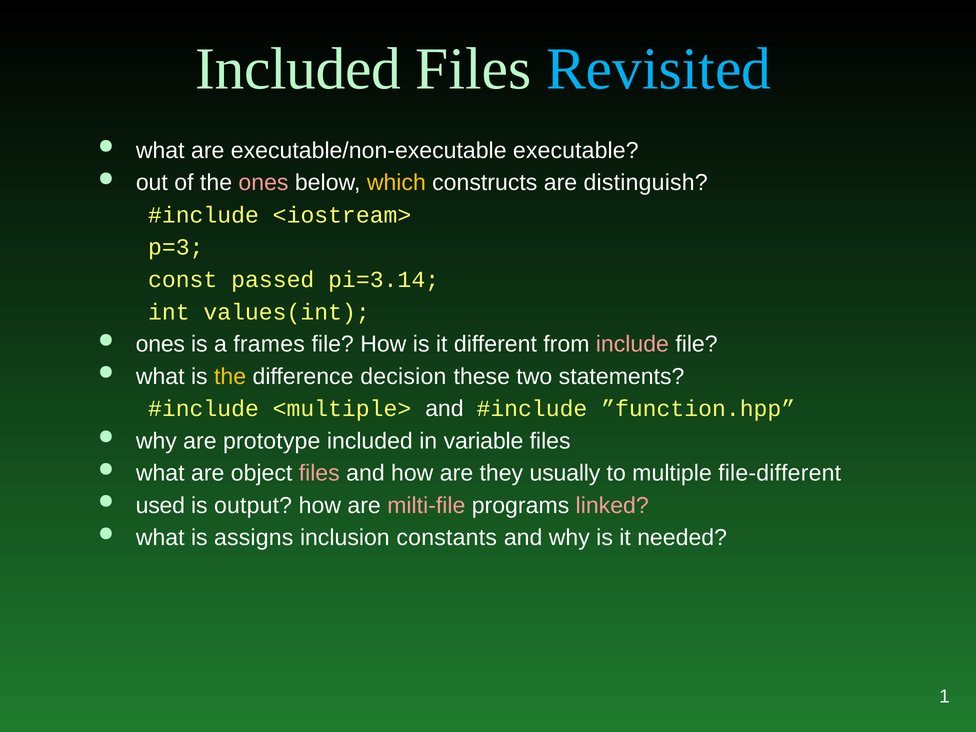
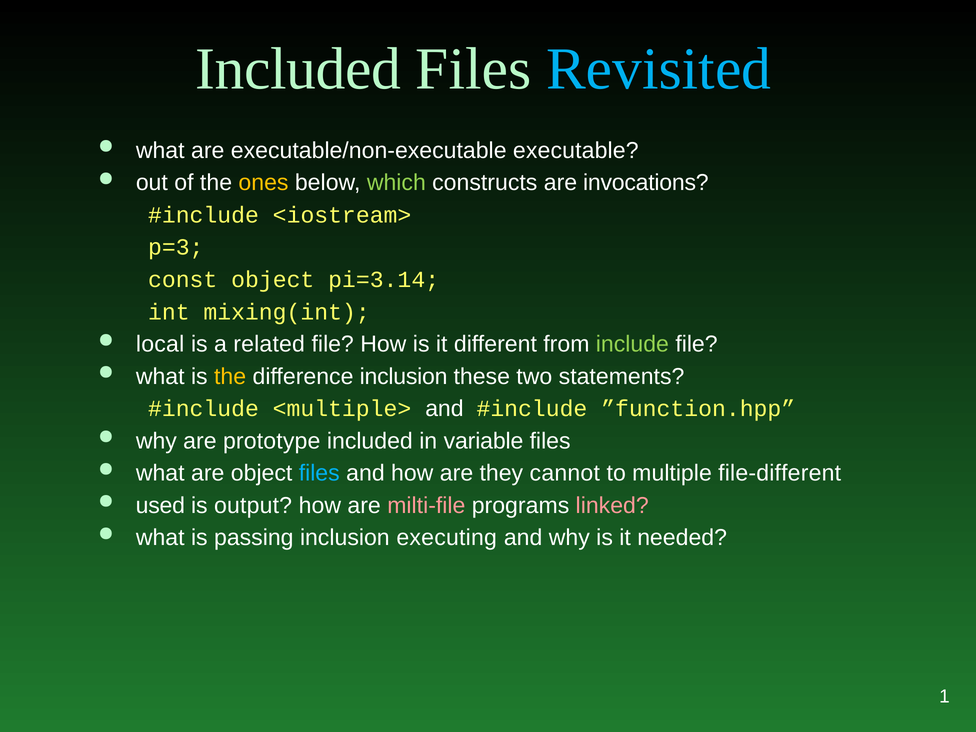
ones colour: pink -> yellow (263, 183)
which colour: yellow -> light green (396, 183)
distinguish: distinguish -> invocations (646, 183)
const passed: passed -> object (273, 280)
values(int: values(int -> mixing(int (287, 312)
ones: ones -> local (160, 344)
frames: frames -> related (269, 344)
include colour: pink -> light green (632, 344)
difference decision: decision -> inclusion (404, 376)
files colour: pink -> light blue (319, 473)
usually: usually -> cannot (565, 473)
assigns: assigns -> passing (254, 538)
constants: constants -> executing (447, 538)
